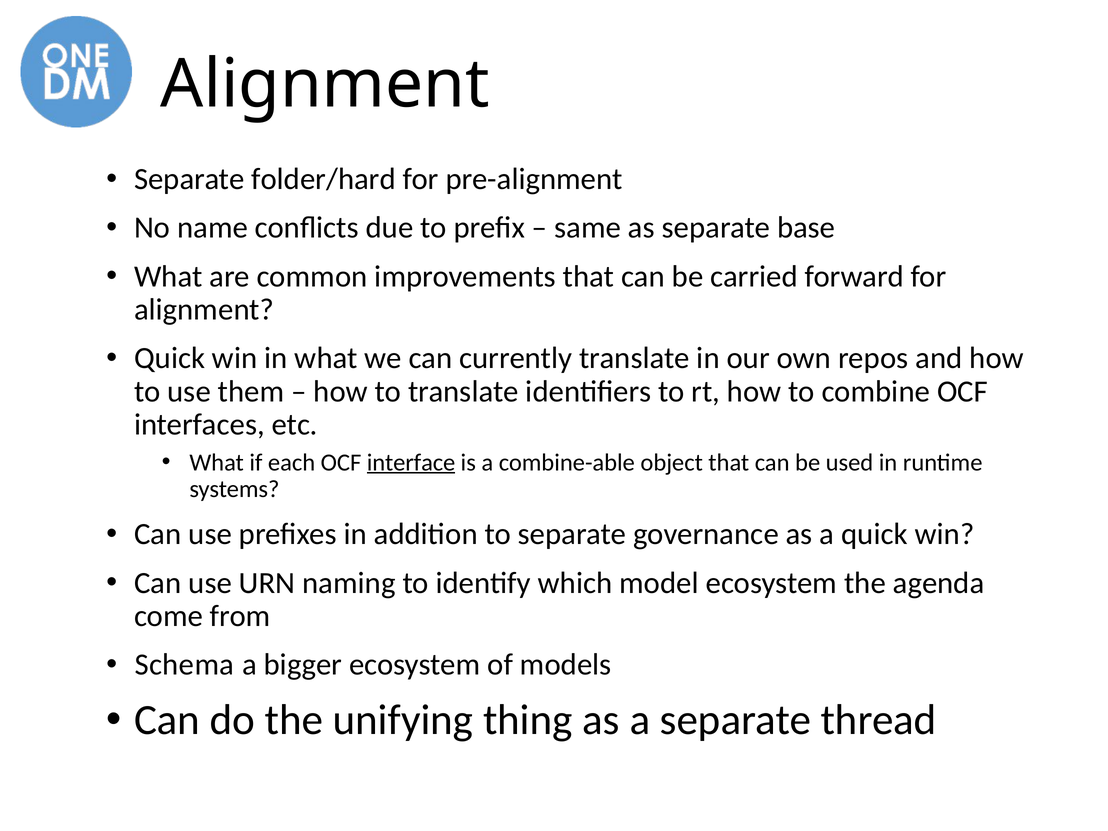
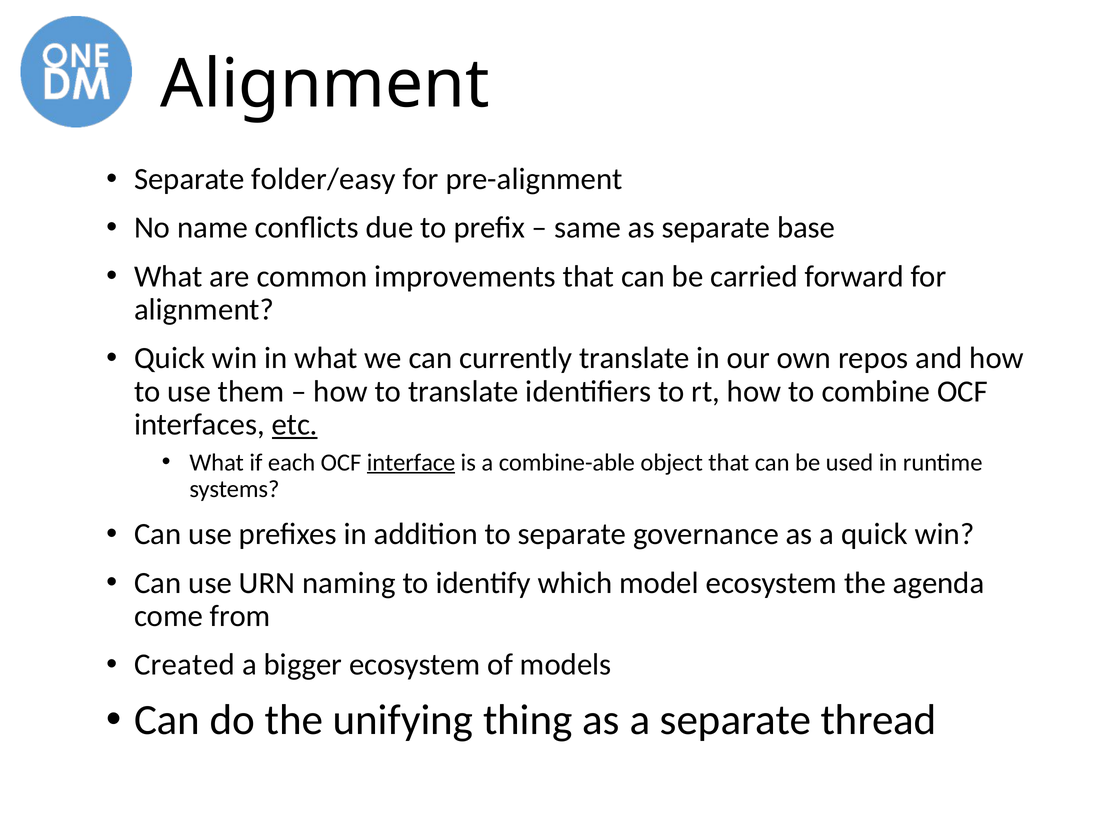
folder/hard: folder/hard -> folder/easy (323, 179)
etc underline: none -> present (295, 425)
Schema: Schema -> Created (184, 665)
